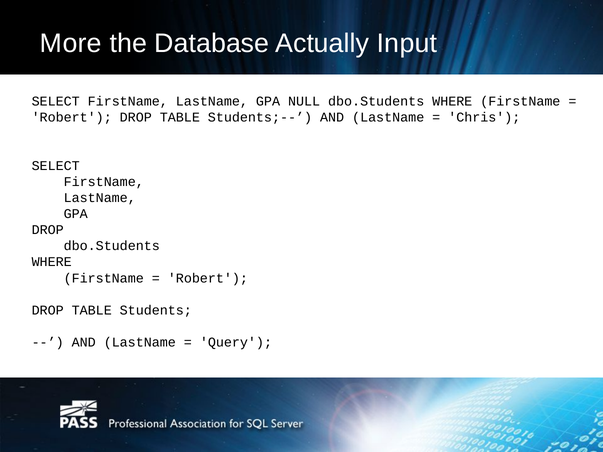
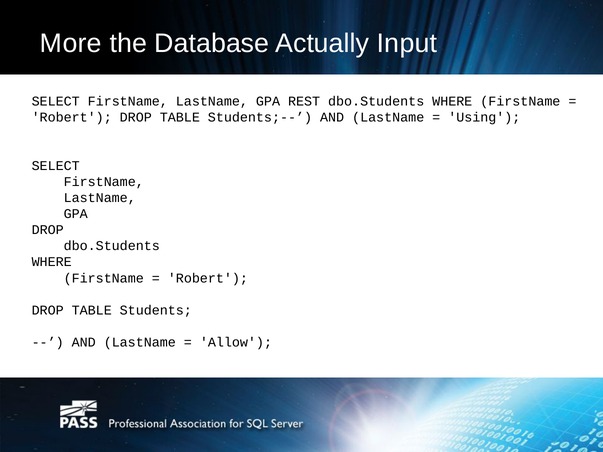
NULL: NULL -> REST (304, 101)
Chris: Chris -> Using (484, 118)
Query: Query -> Allow (236, 343)
